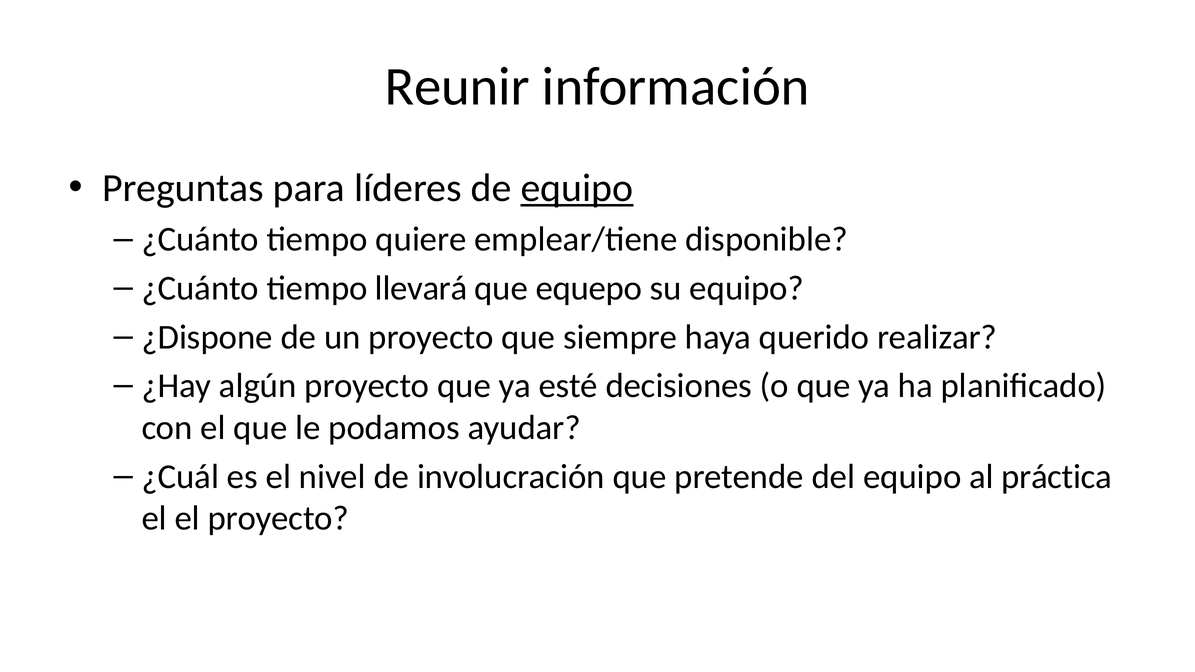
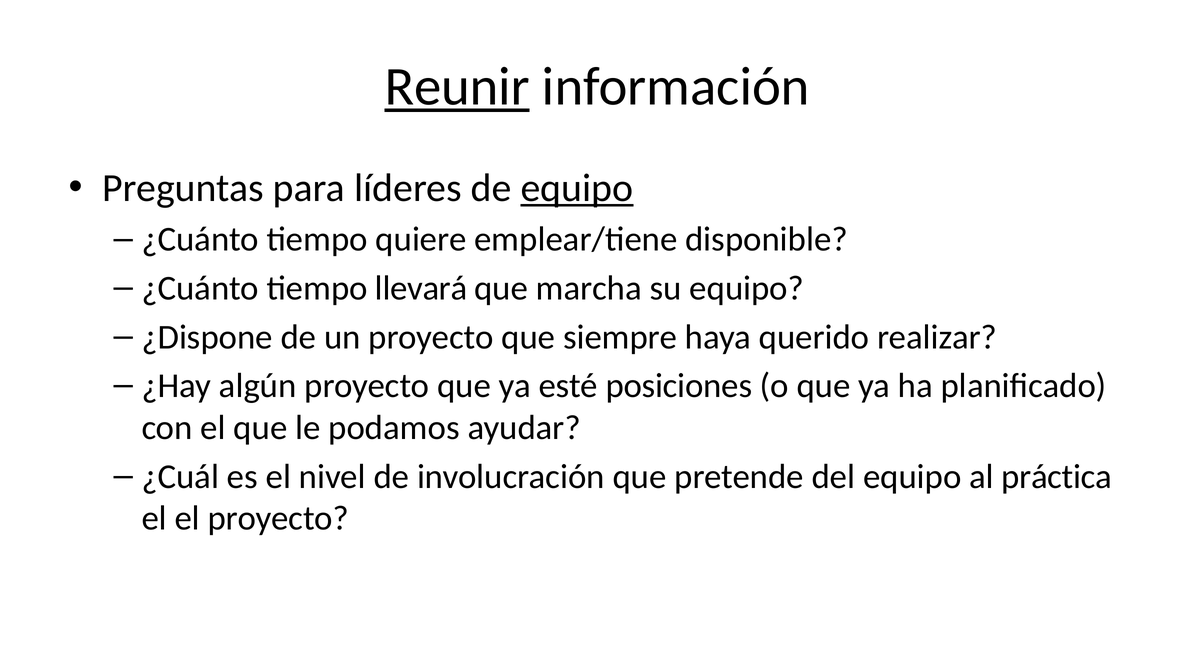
Reunir underline: none -> present (457, 87)
equepo: equepo -> marcha (589, 288)
decisiones: decisiones -> posiciones (679, 386)
